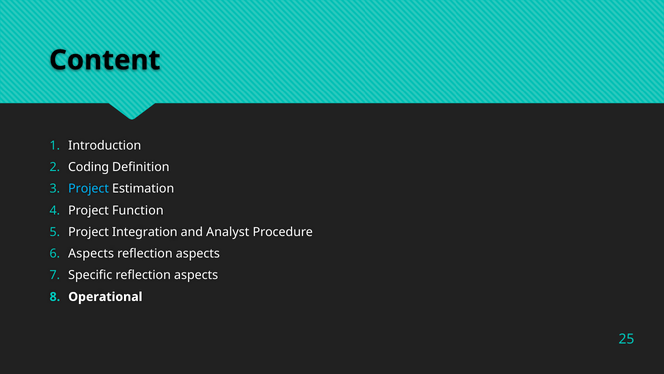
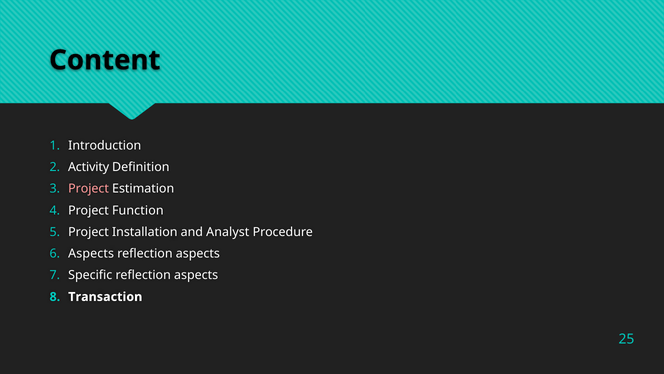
Coding: Coding -> Activity (89, 167)
Project colour: light blue -> pink (89, 189)
Integration: Integration -> Installation (145, 232)
Operational: Operational -> Transaction (105, 296)
